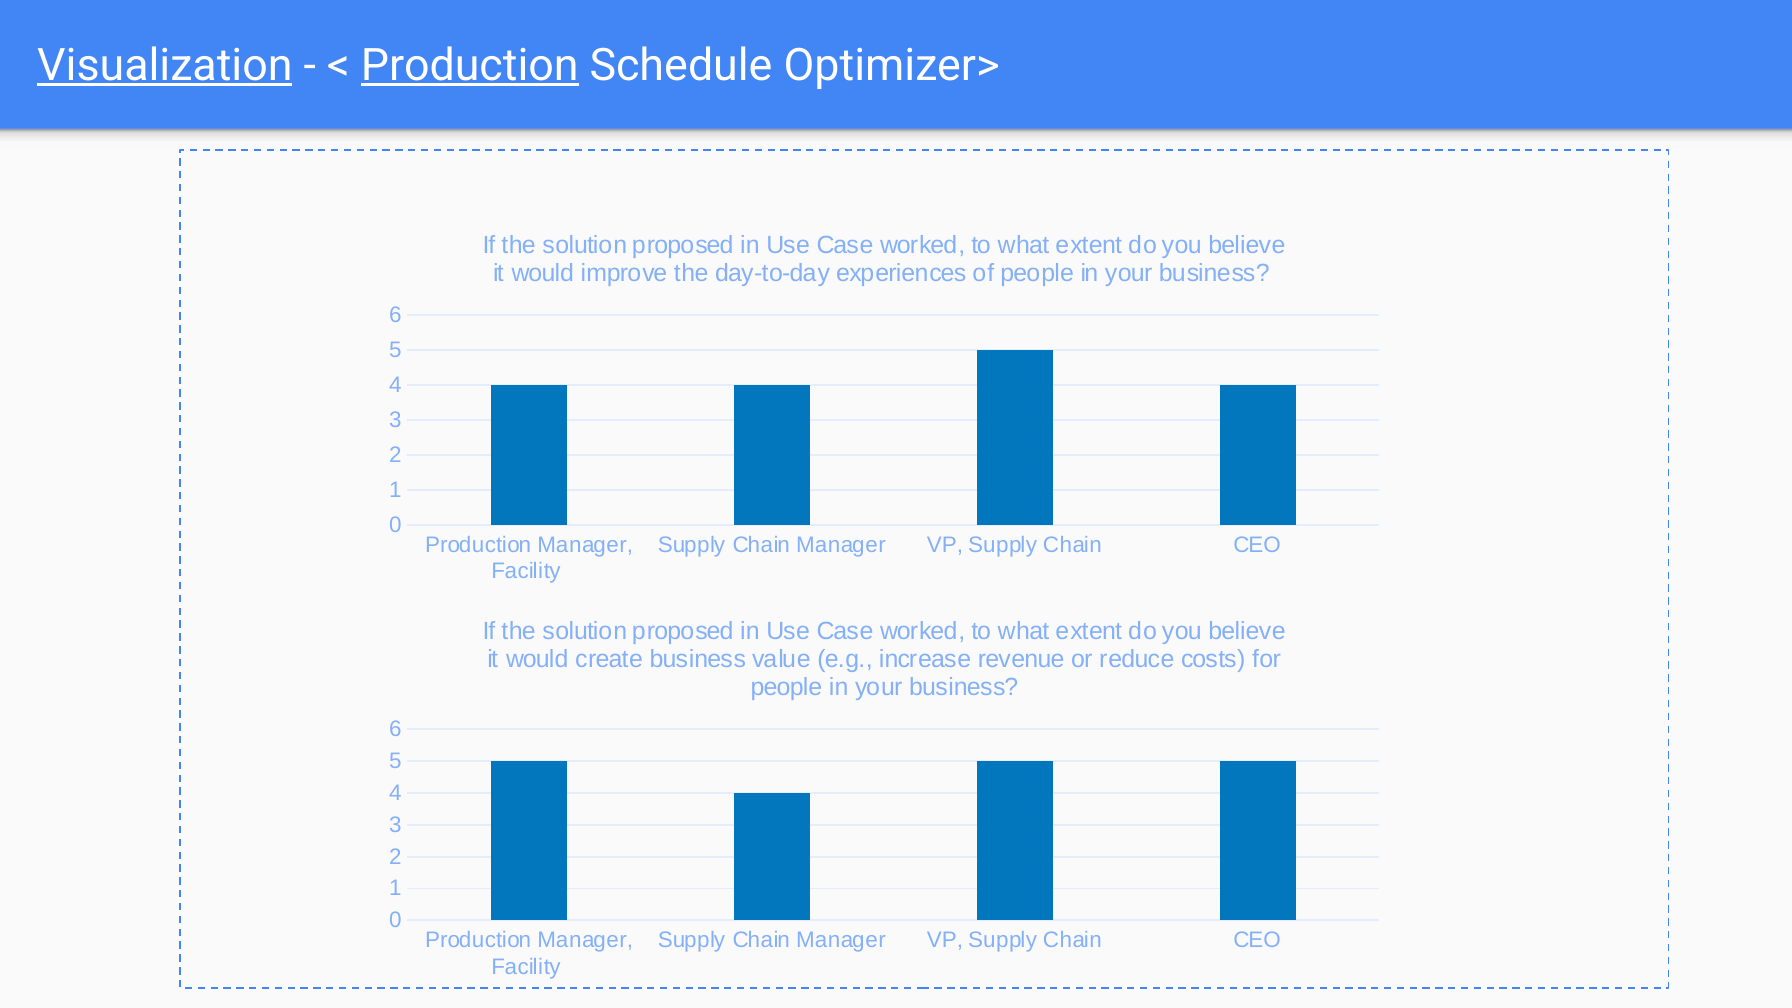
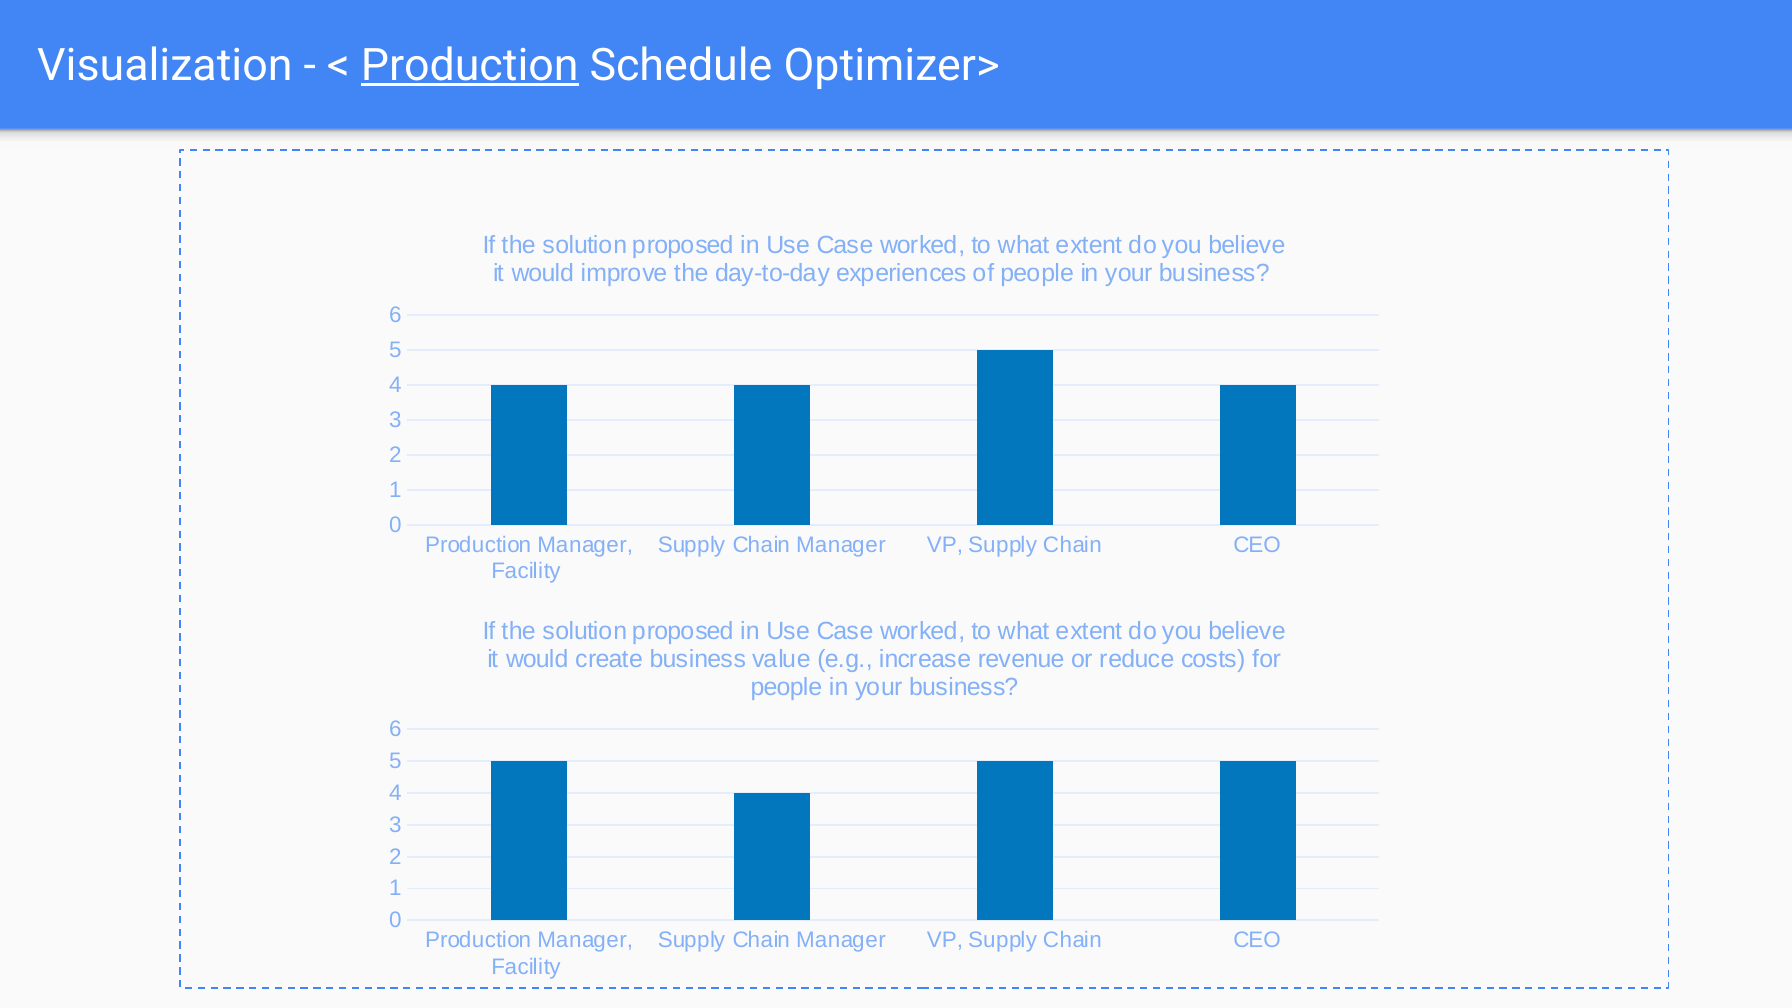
Visualization underline: present -> none (165, 65)
